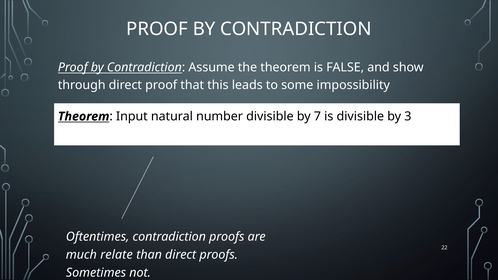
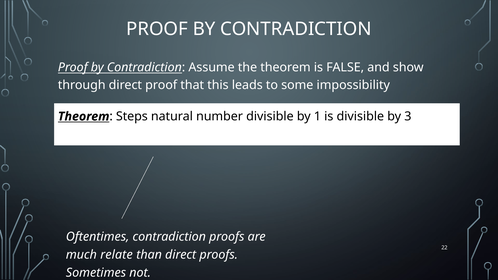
Input: Input -> Steps (132, 116)
7: 7 -> 1 (317, 116)
